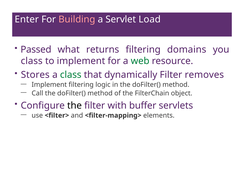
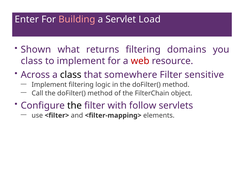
Passed: Passed -> Shown (36, 50)
web colour: green -> red (140, 61)
Stores: Stores -> Across (35, 75)
class colour: green -> black (71, 75)
dynamically: dynamically -> somewhere (131, 75)
removes: removes -> sensitive (204, 75)
buffer: buffer -> follow (143, 106)
